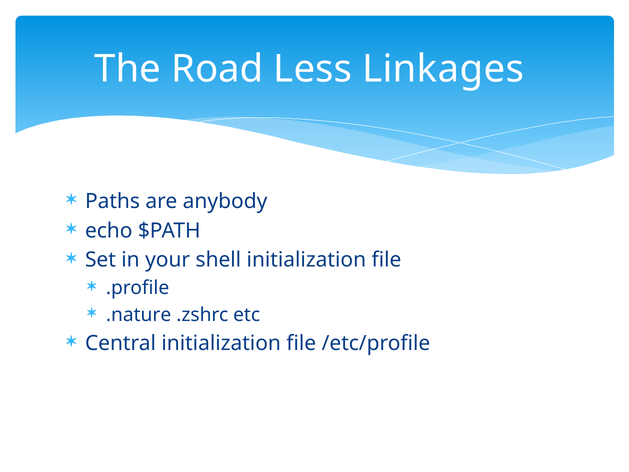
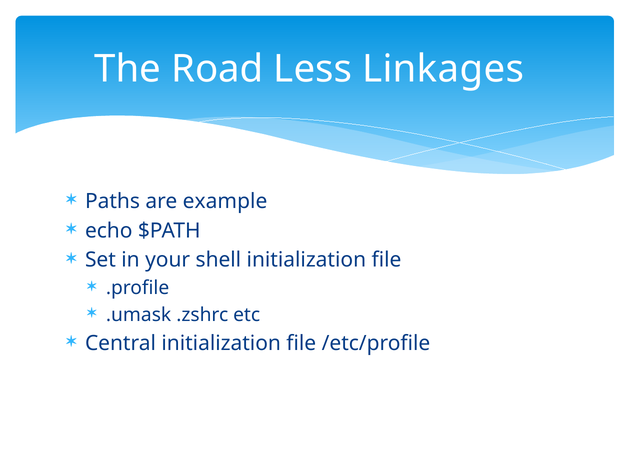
anybody: anybody -> example (225, 201)
.nature: .nature -> .umask (139, 315)
